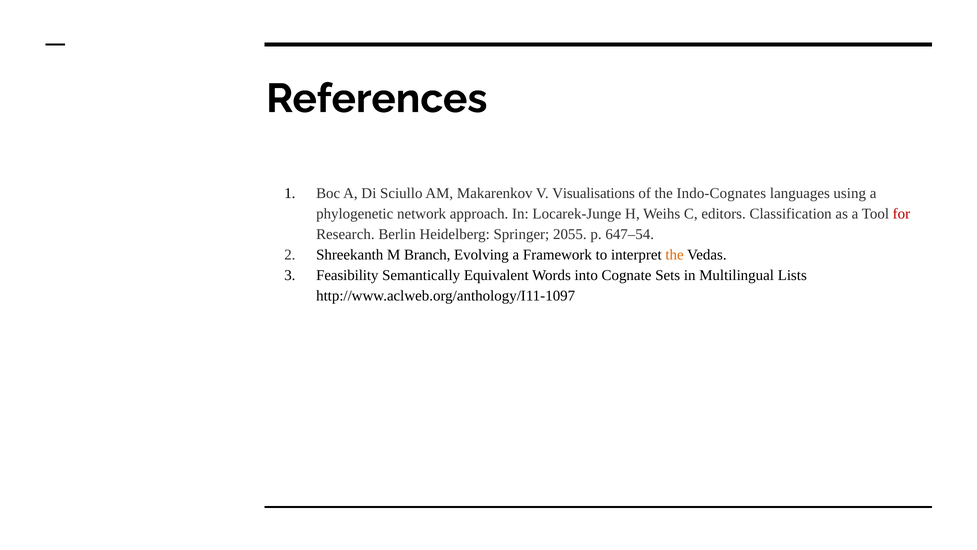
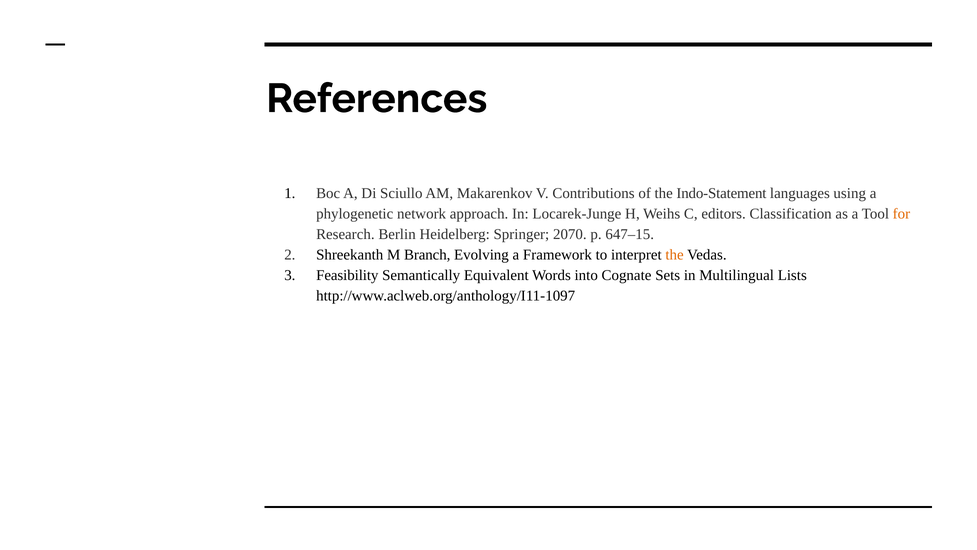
Visualisations: Visualisations -> Contributions (594, 193)
Indo-Cognates: Indo-Cognates -> Indo-Statement (721, 193)
for colour: red -> orange (901, 214)
2055: 2055 -> 2070 (570, 234)
647–54: 647–54 -> 647–15 (630, 234)
